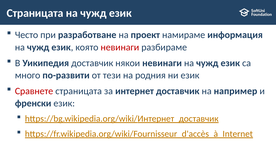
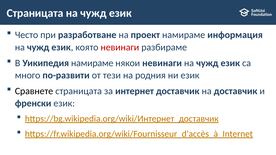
Уикипедия доставчик: доставчик -> намираме (92, 63)
Сравнете colour: red -> black (34, 91)
на например: например -> доставчик (236, 91)
